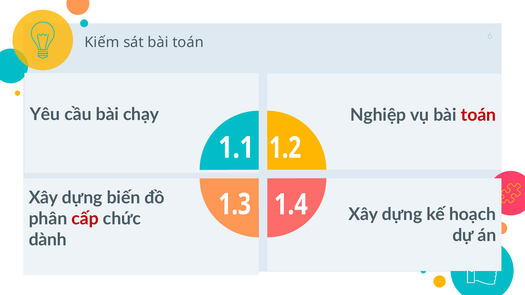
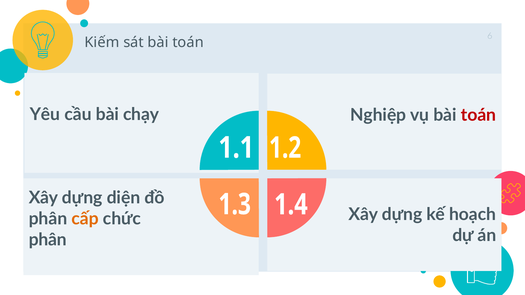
biến: biến -> diện (123, 198)
cấp colour: red -> orange (85, 219)
dành: dành -> phân (48, 240)
